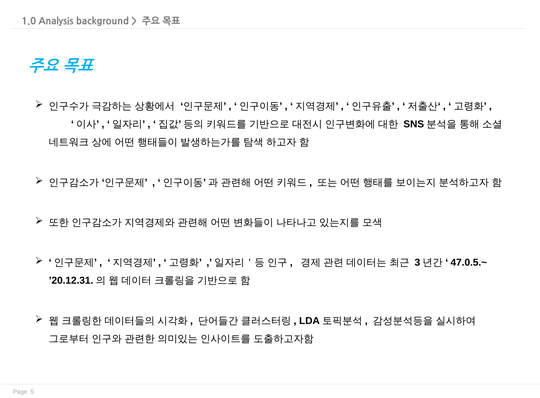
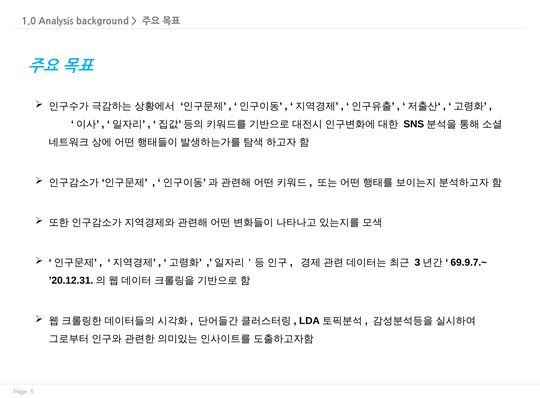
47.0.5.~: 47.0.5.~ -> 69.9.7.~ (469, 263)
